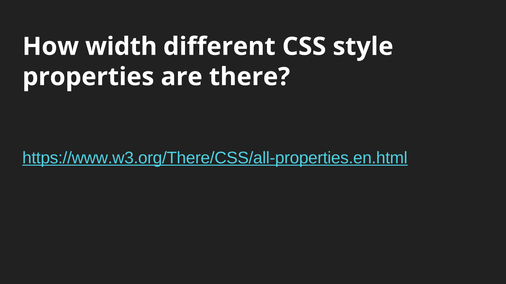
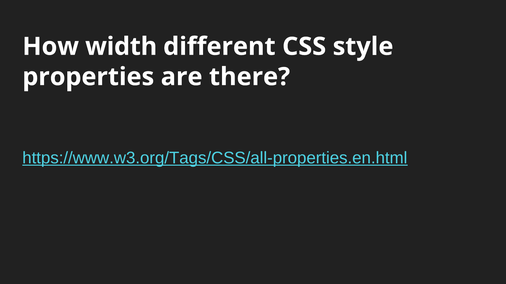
https://www.w3.org/There/CSS/all-properties.en.html: https://www.w3.org/There/CSS/all-properties.en.html -> https://www.w3.org/Tags/CSS/all-properties.en.html (215, 158)
